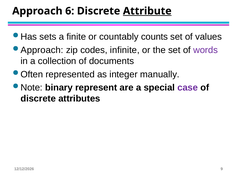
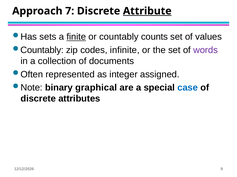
6: 6 -> 7 (70, 11)
finite underline: none -> present (76, 37)
Approach: Approach -> Countably (42, 50)
manually: manually -> assigned (160, 75)
represent: represent -> graphical (96, 88)
case colour: purple -> blue (188, 88)
